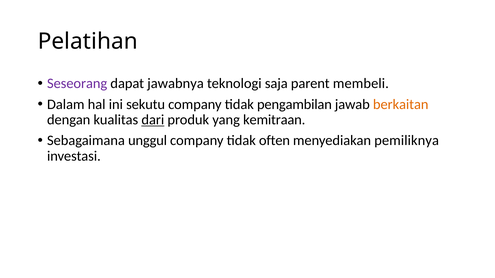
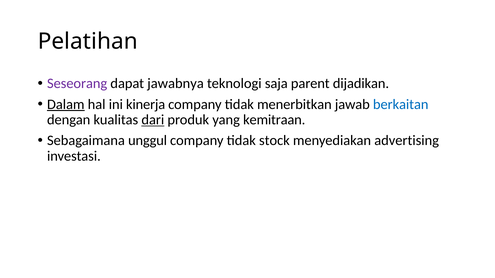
membeli: membeli -> dijadikan (361, 84)
Dalam underline: none -> present (66, 104)
sekutu: sekutu -> kinerja (146, 104)
pengambilan: pengambilan -> menerbitkan (294, 104)
berkaitan colour: orange -> blue (401, 104)
often: often -> stock (274, 141)
pemiliknya: pemiliknya -> advertising (407, 141)
